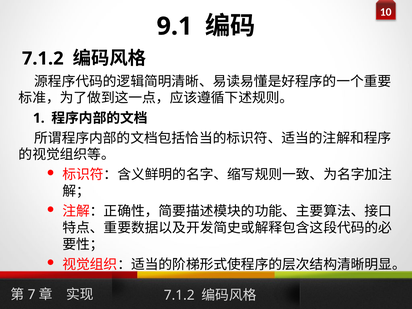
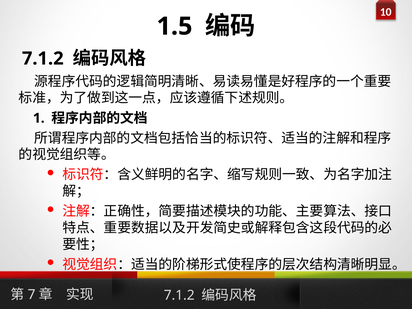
9.1: 9.1 -> 1.5 (174, 26)
